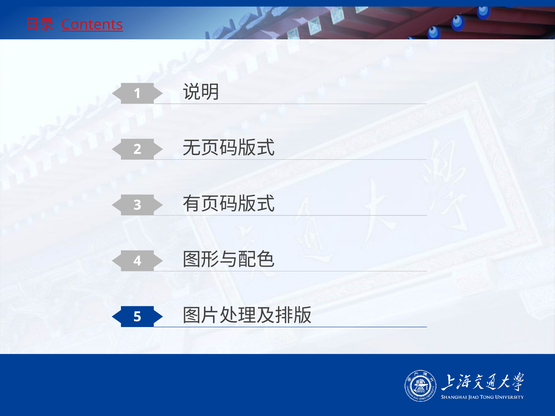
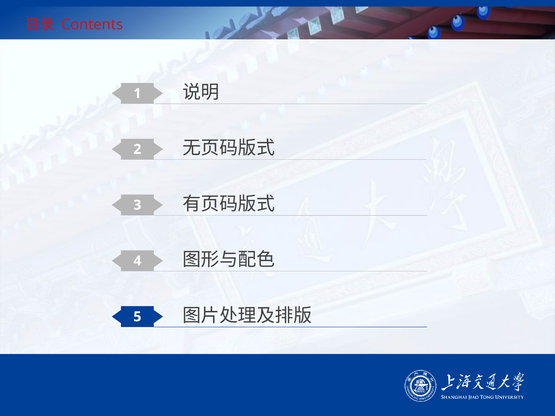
Contents underline: present -> none (92, 25)
